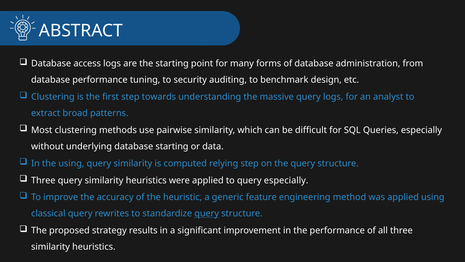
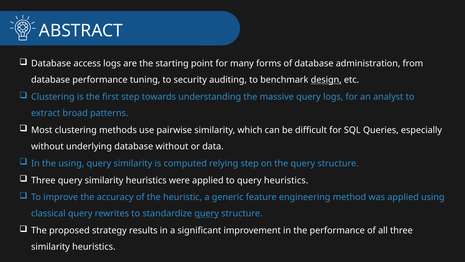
design underline: none -> present (326, 80)
database starting: starting -> without (172, 146)
query especially: especially -> heuristics (286, 180)
